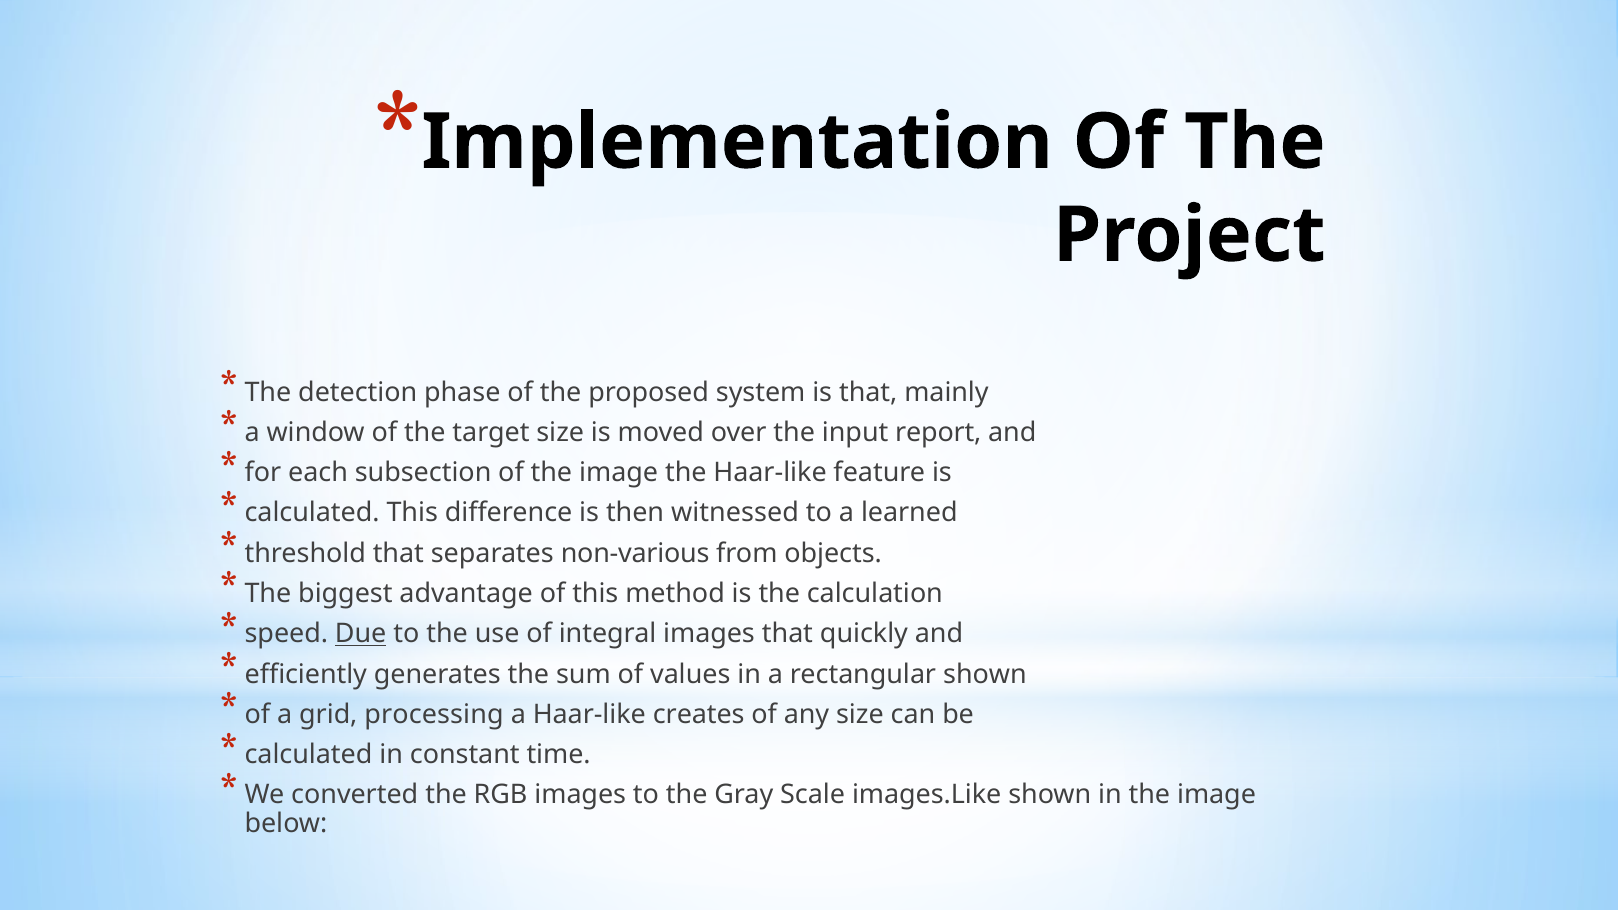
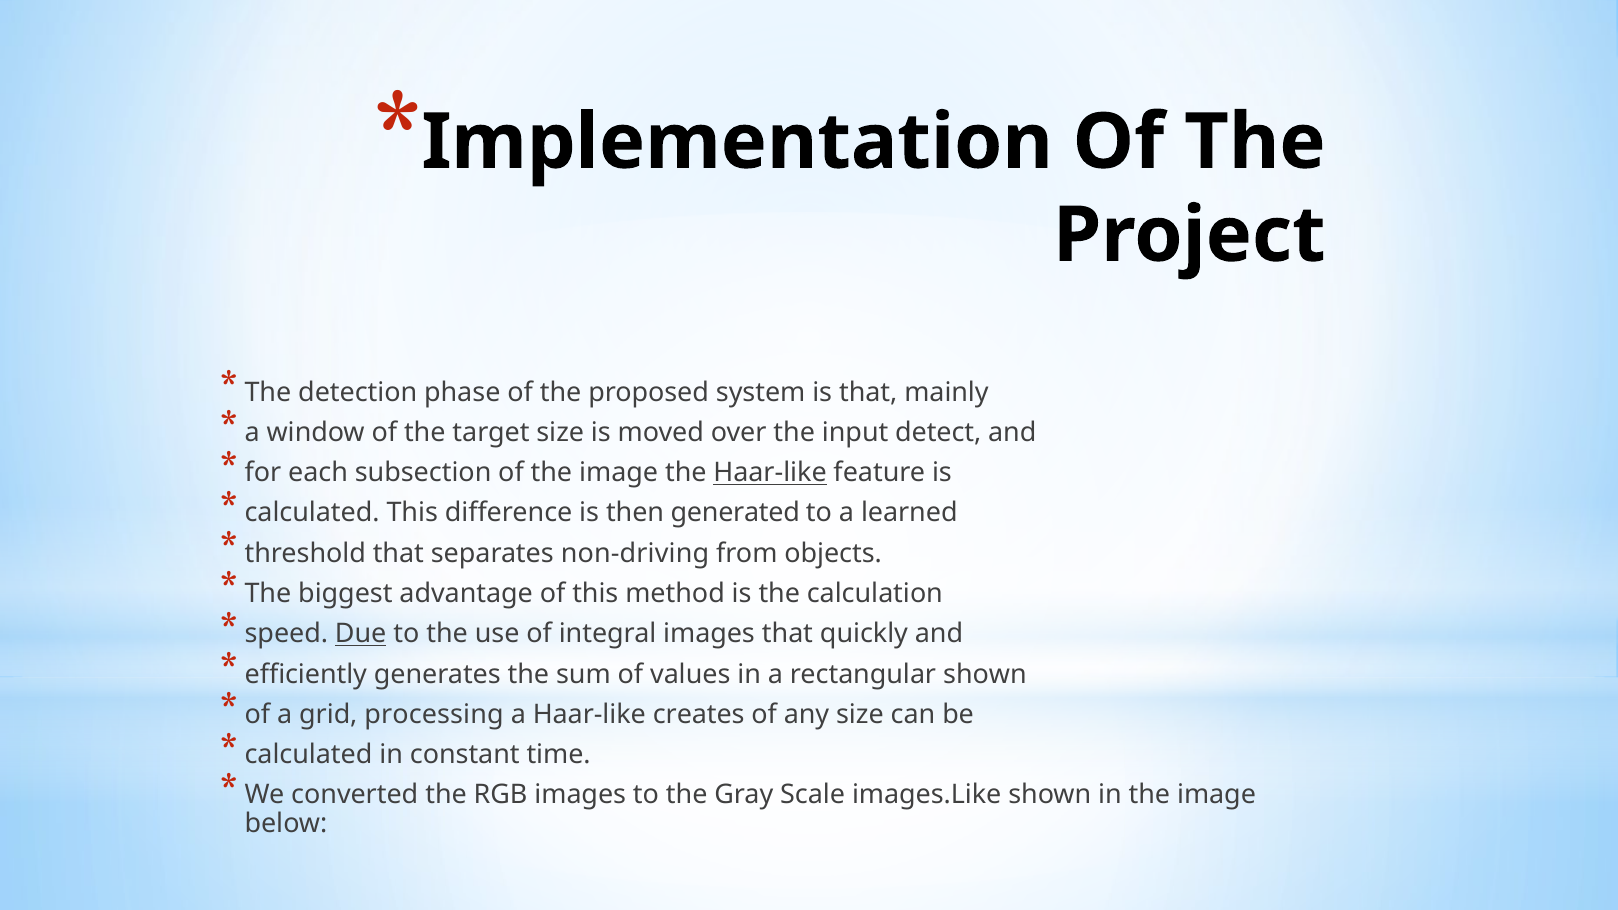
report: report -> detect (938, 433)
Haar-like underline: none -> present (770, 473)
witnessed: witnessed -> generated (735, 513)
non-various: non-various -> non-driving (635, 553)
